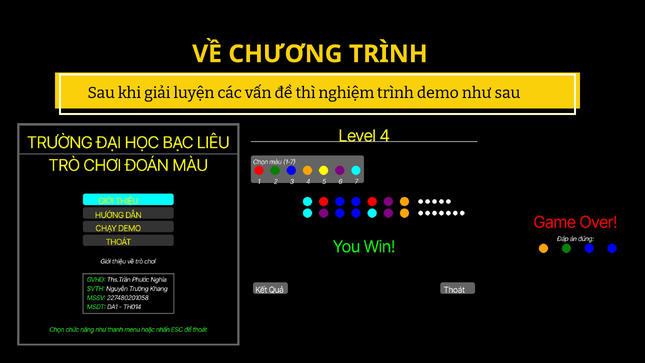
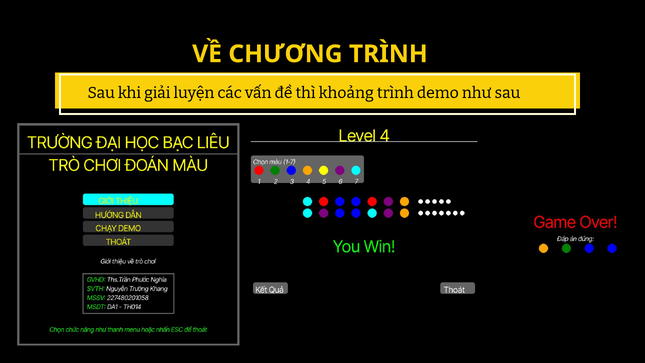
nghiệm: nghiệm -> khoảng (346, 93)
